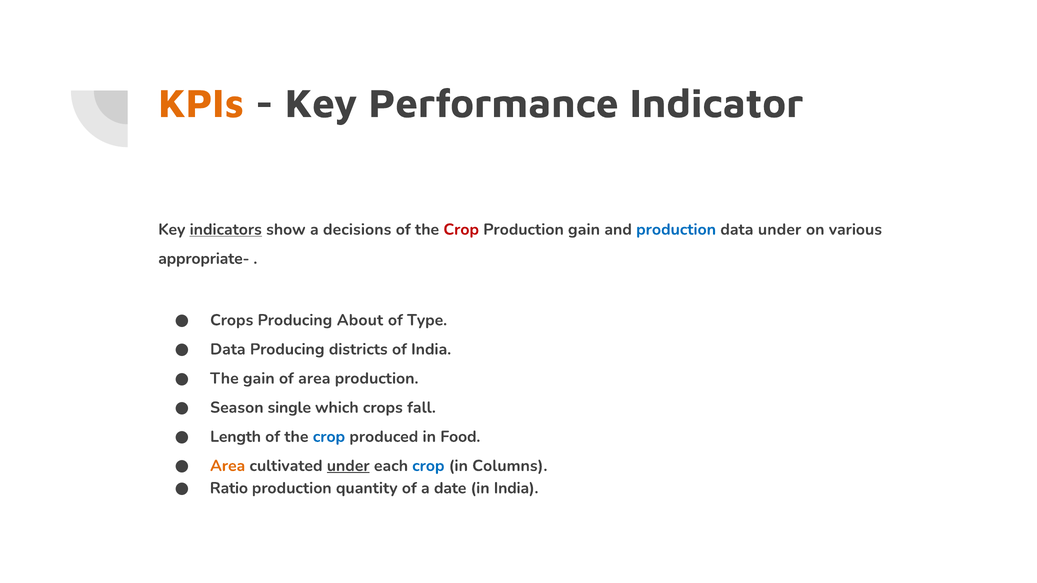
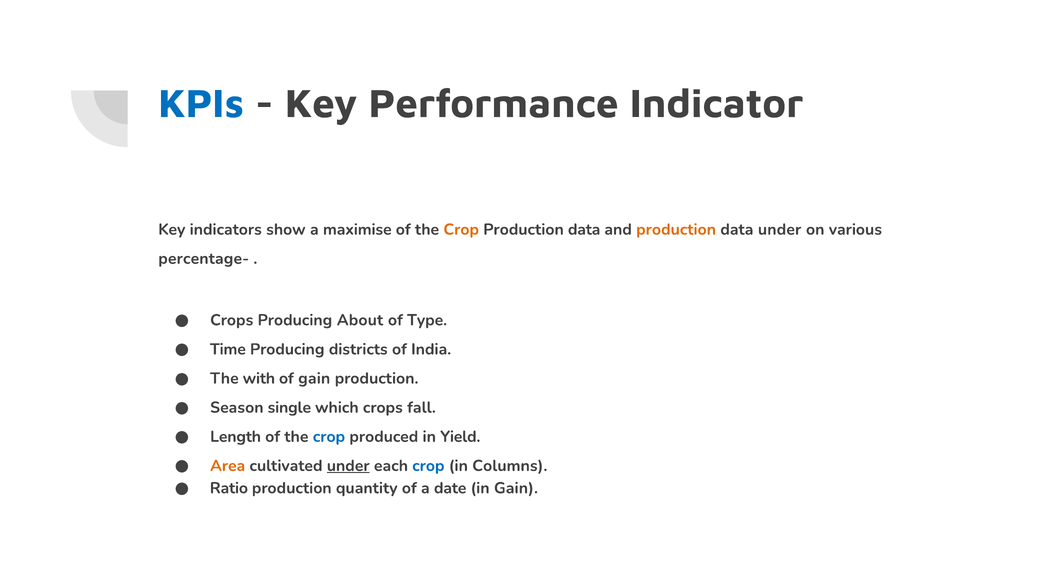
KPIs colour: orange -> blue (201, 104)
indicators underline: present -> none (226, 230)
decisions: decisions -> maximise (357, 230)
Crop colour: red -> orange (461, 230)
gain: gain -> data (584, 230)
production colour: blue -> orange (676, 230)
appropriate-: appropriate- -> percentage- (204, 259)
Data: Data -> Time (228, 349)
The gain: gain -> with (259, 379)
of area: area -> gain (314, 379)
Food: Food -> Yield (460, 437)
in India: India -> Gain (516, 488)
